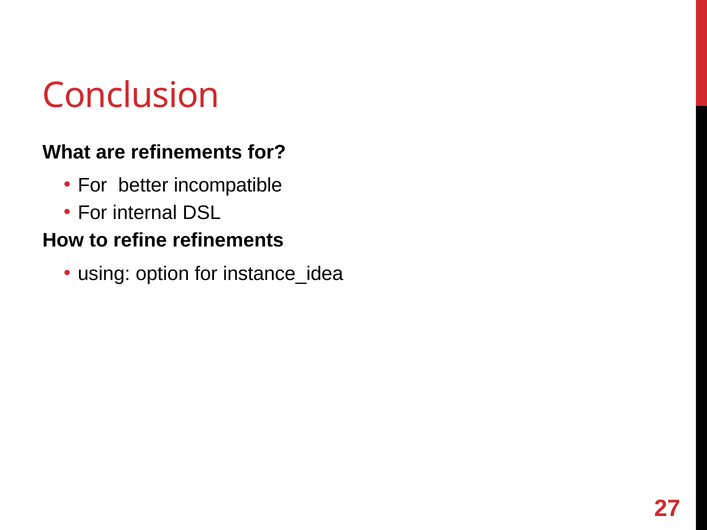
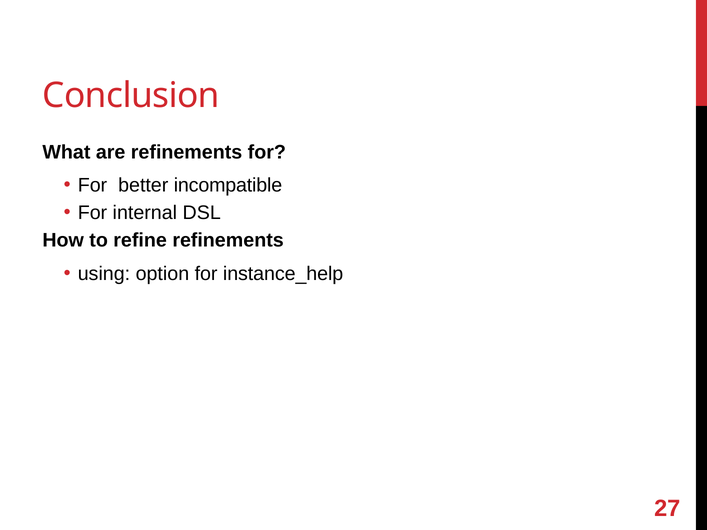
instance_idea: instance_idea -> instance_help (283, 274)
